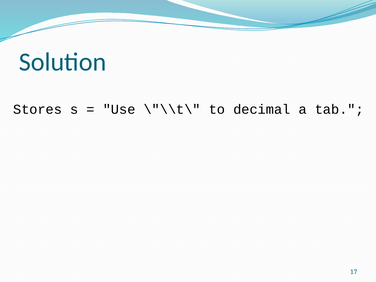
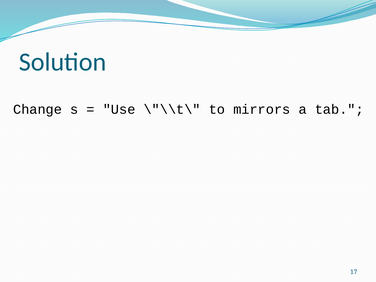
Stores: Stores -> Change (38, 110)
decimal: decimal -> mirrors (262, 110)
